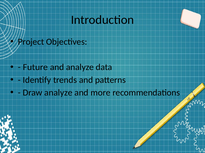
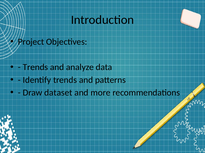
Future: Future -> Trends (35, 68)
Draw analyze: analyze -> dataset (58, 93)
